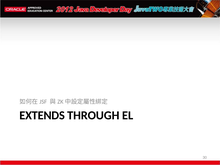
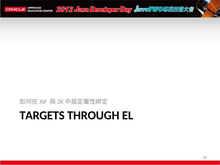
EXTENDS: EXTENDS -> TARGETS (42, 115)
